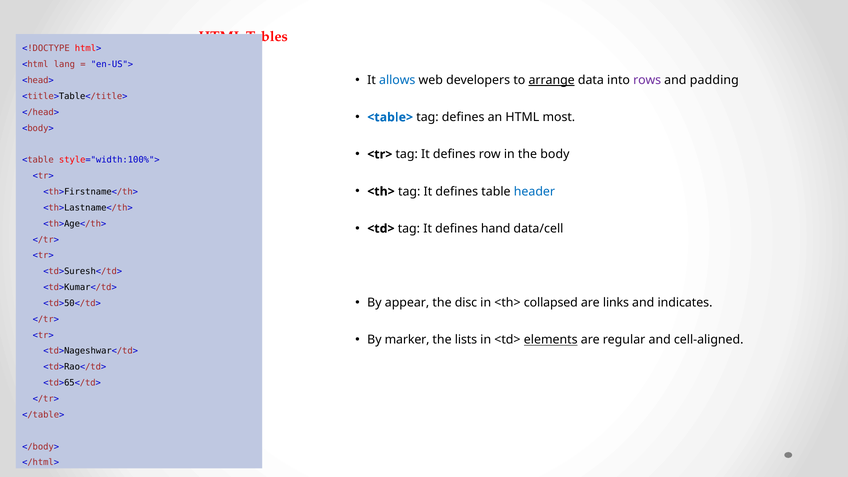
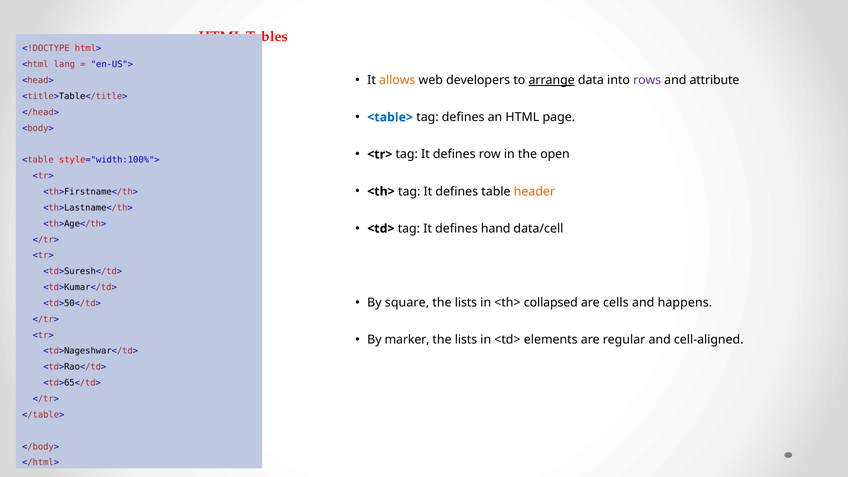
allows colour: blue -> orange (397, 80)
padding: padding -> attribute (714, 80)
most: most -> page (559, 117)
body: body -> open (555, 154)
header colour: blue -> orange (534, 191)
appear: appear -> square (407, 303)
disc: disc -> lists (466, 303)
links: links -> cells (616, 303)
indicates: indicates -> happens (685, 303)
elements underline: present -> none (551, 340)
